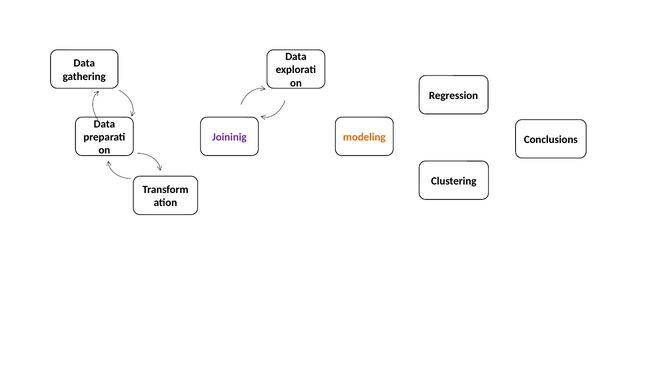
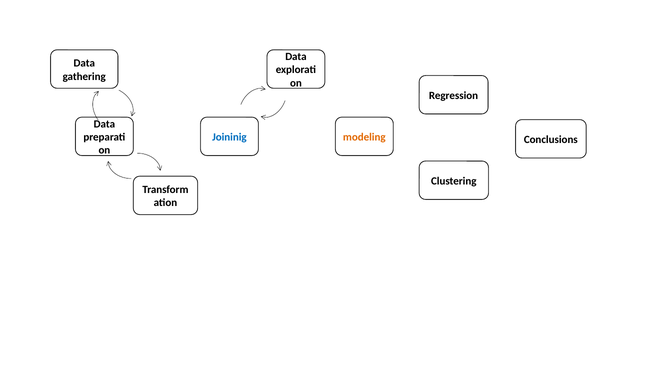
Joininig colour: purple -> blue (229, 137)
